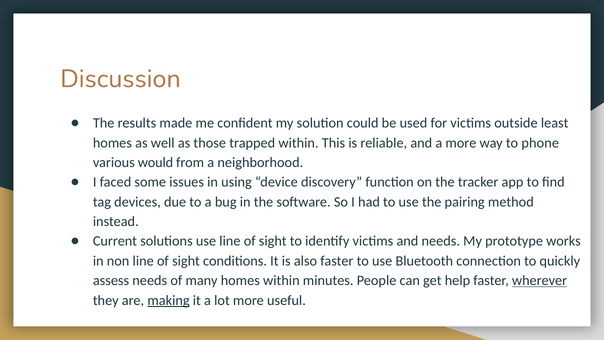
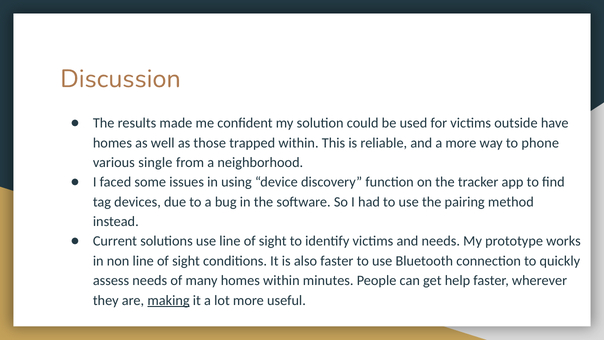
least: least -> have (555, 123)
would: would -> single (155, 162)
wherever underline: present -> none (540, 280)
